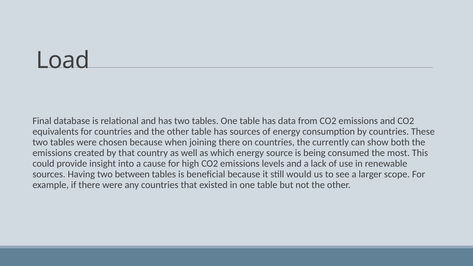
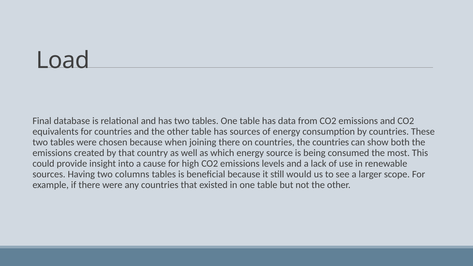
the currently: currently -> countries (331, 142)
between: between -> columns (132, 174)
